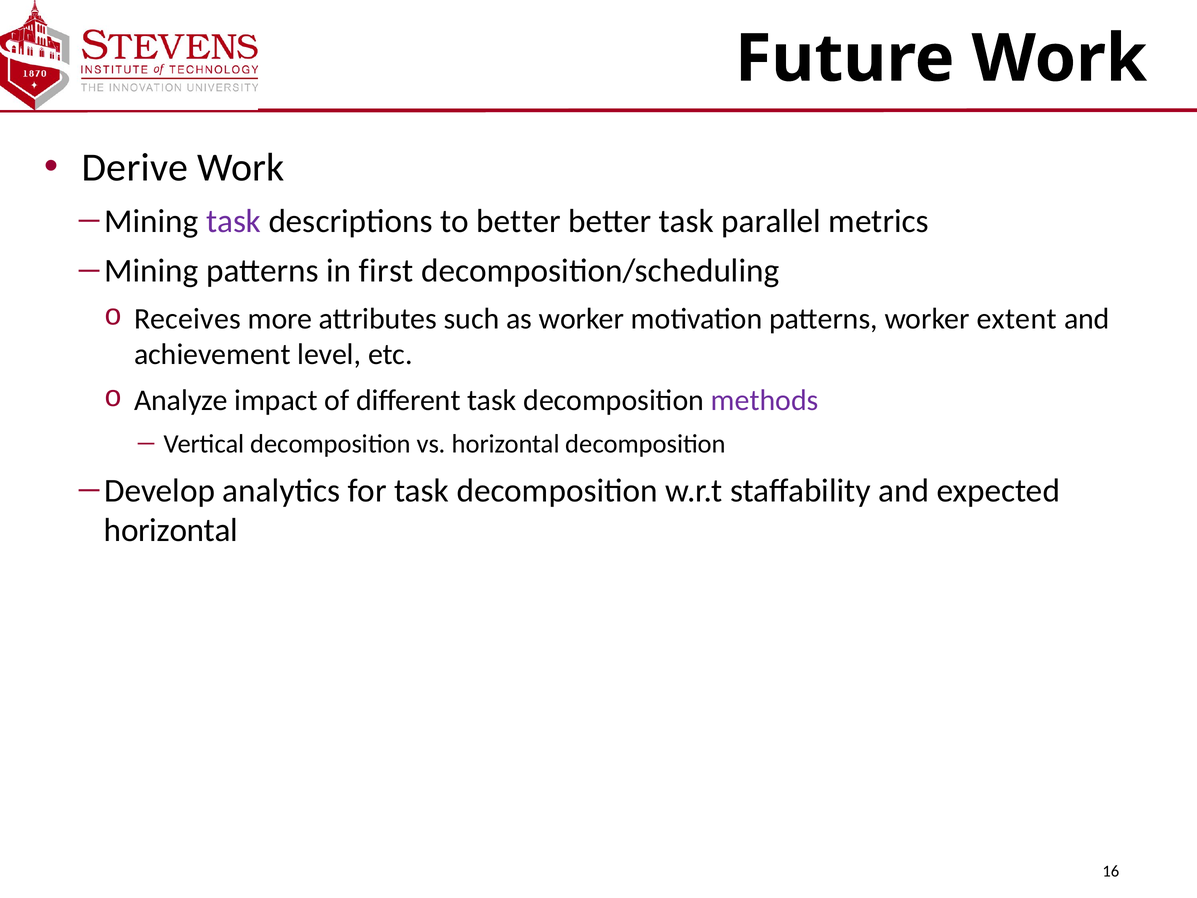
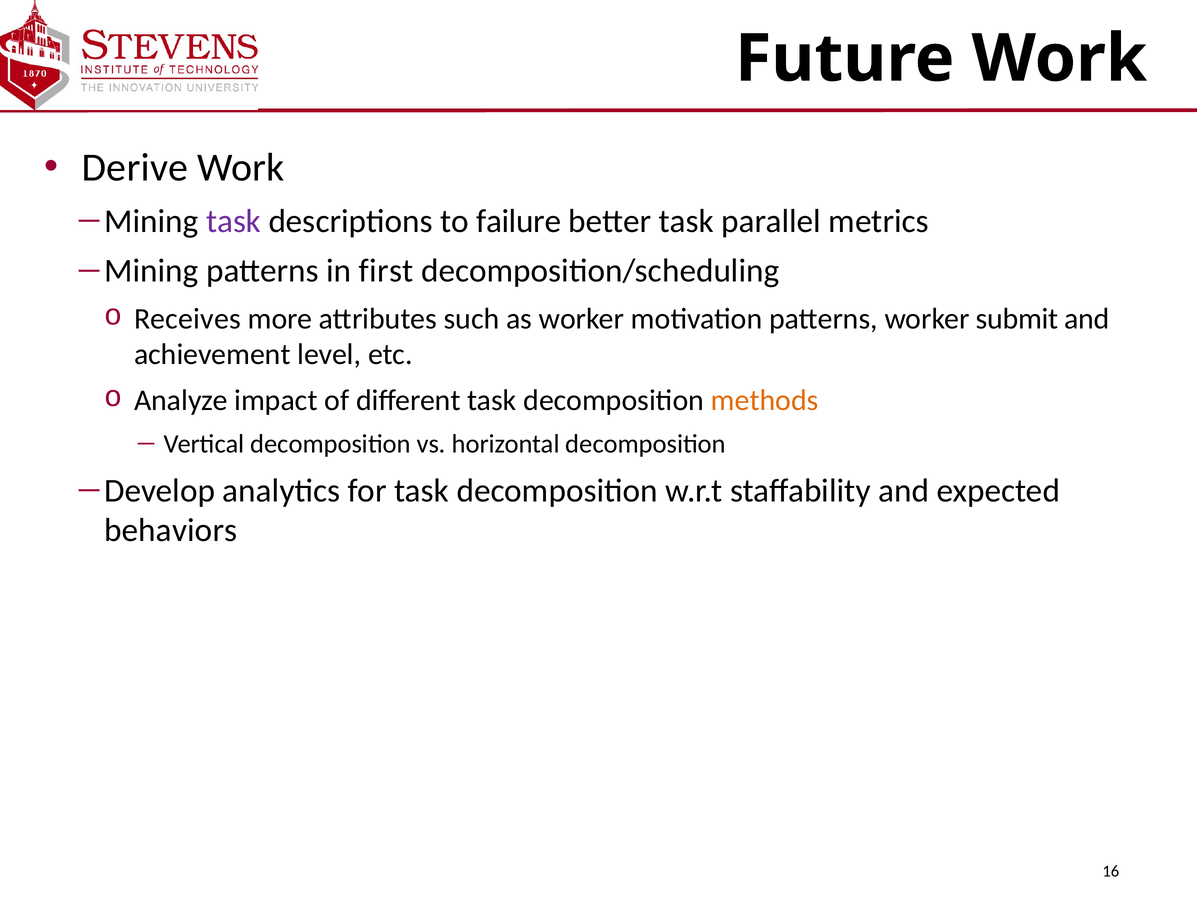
to better: better -> failure (519, 221)
extent: extent -> submit (1017, 319)
methods colour: purple -> orange (765, 400)
horizontal: horizontal -> behaviors (171, 530)
